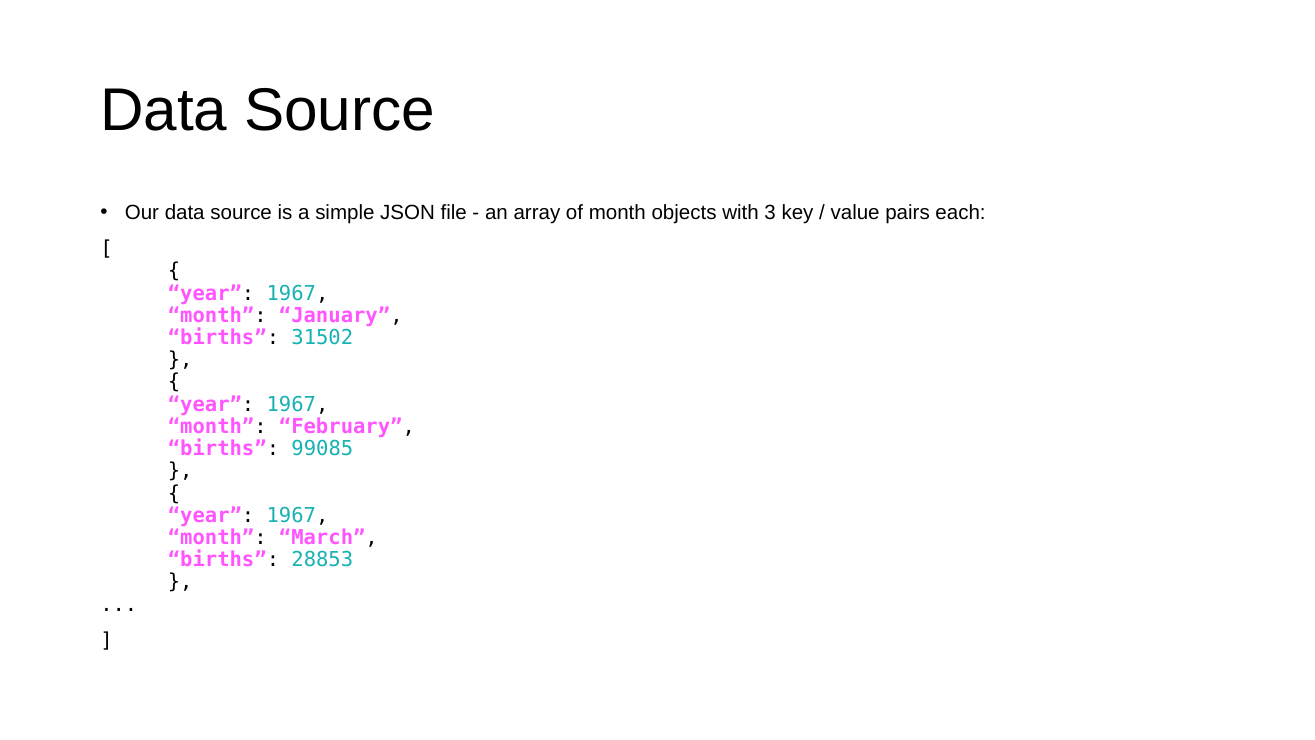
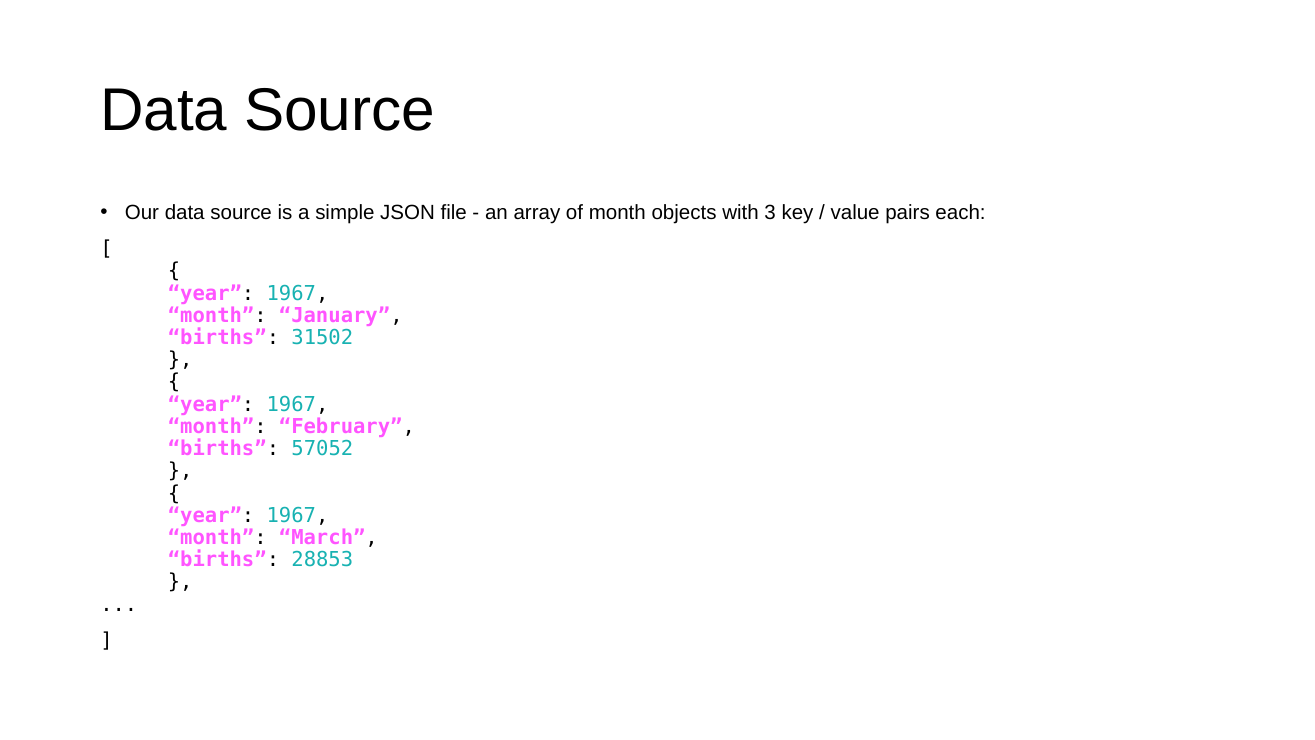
99085: 99085 -> 57052 (322, 449)
